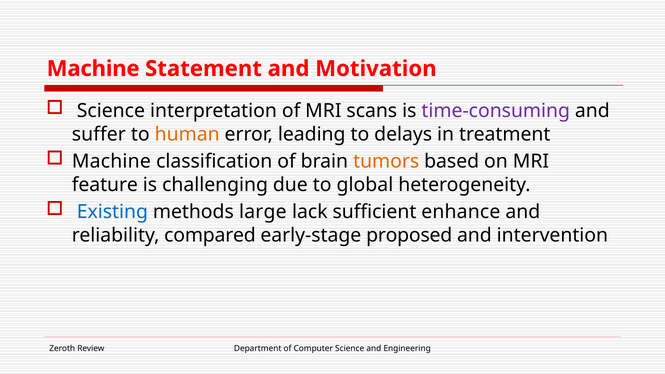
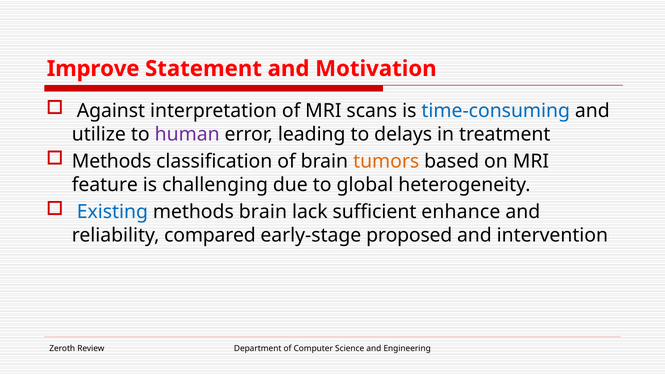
Machine: Machine -> Improve (93, 69)
Science: Science -> Against (111, 111)
time-consuming colour: purple -> blue (496, 111)
suffer: suffer -> utilize (99, 134)
human colour: orange -> purple (187, 134)
Machine: Machine -> Methods (112, 162)
methods large: large -> brain (263, 212)
